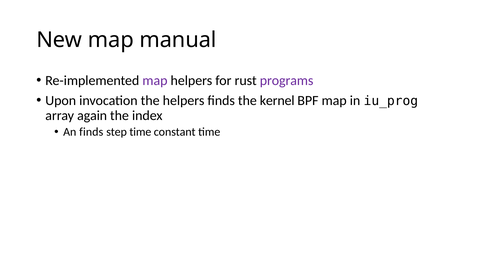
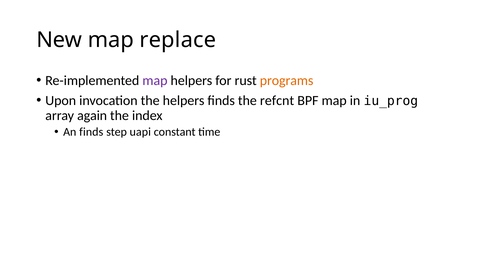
manual: manual -> replace (178, 40)
programs colour: purple -> orange (287, 81)
kernel: kernel -> refcnt (277, 101)
step time: time -> uapi (140, 132)
